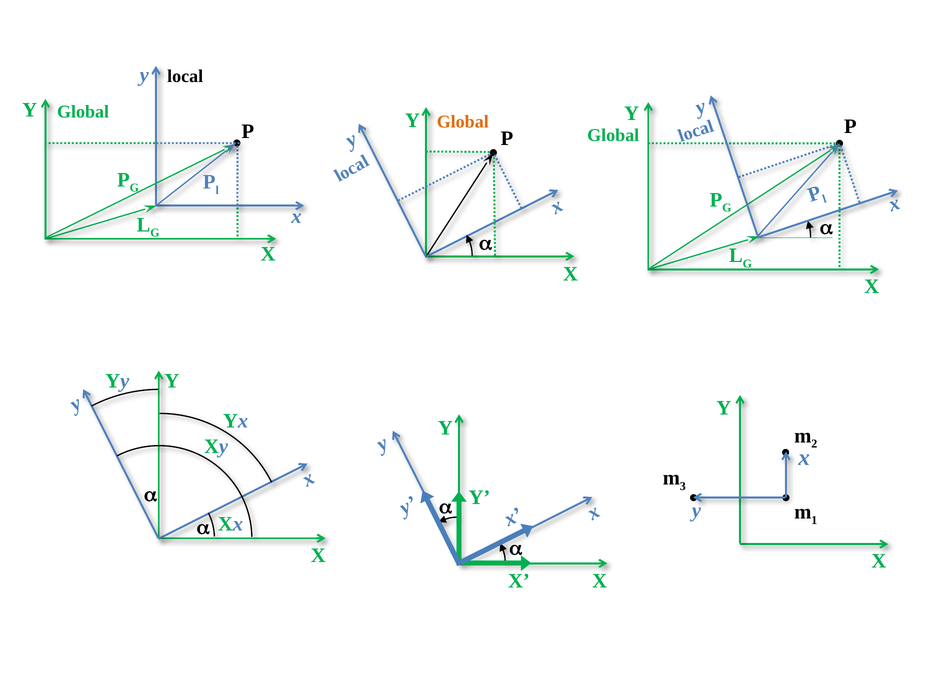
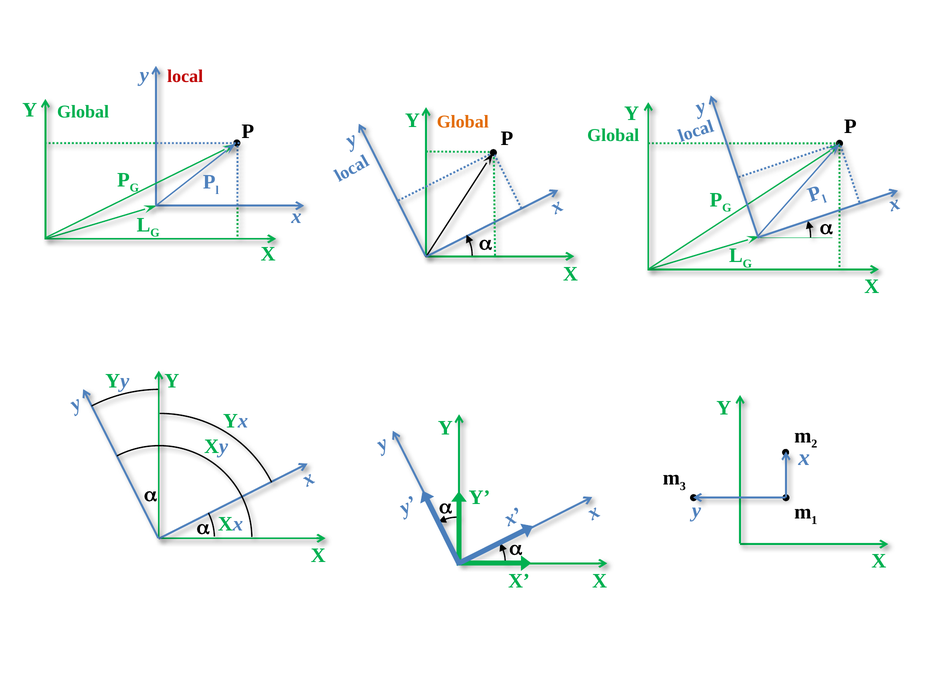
local colour: black -> red (185, 76)
